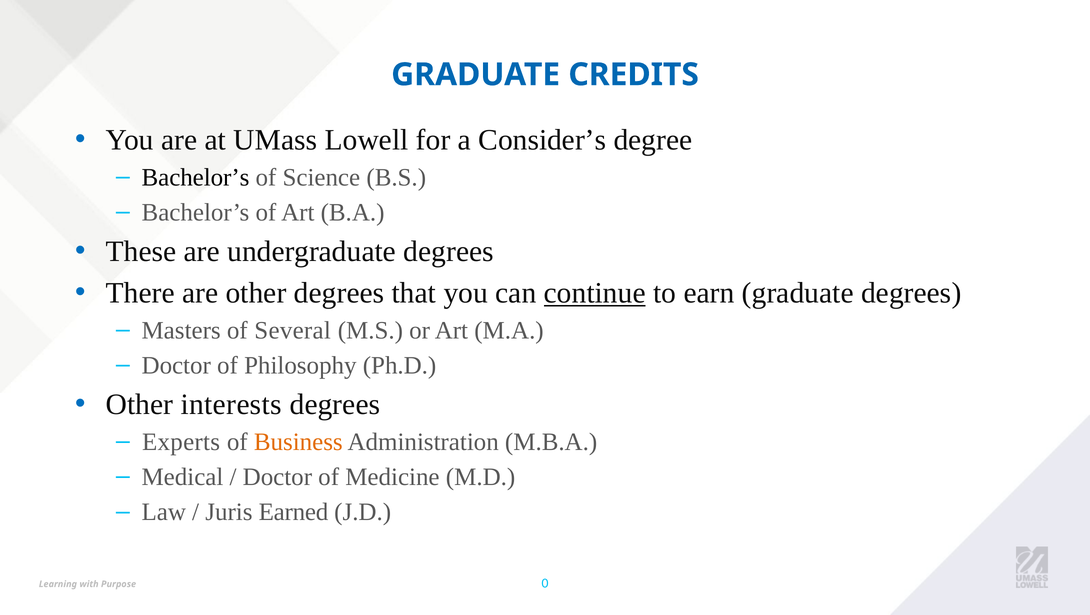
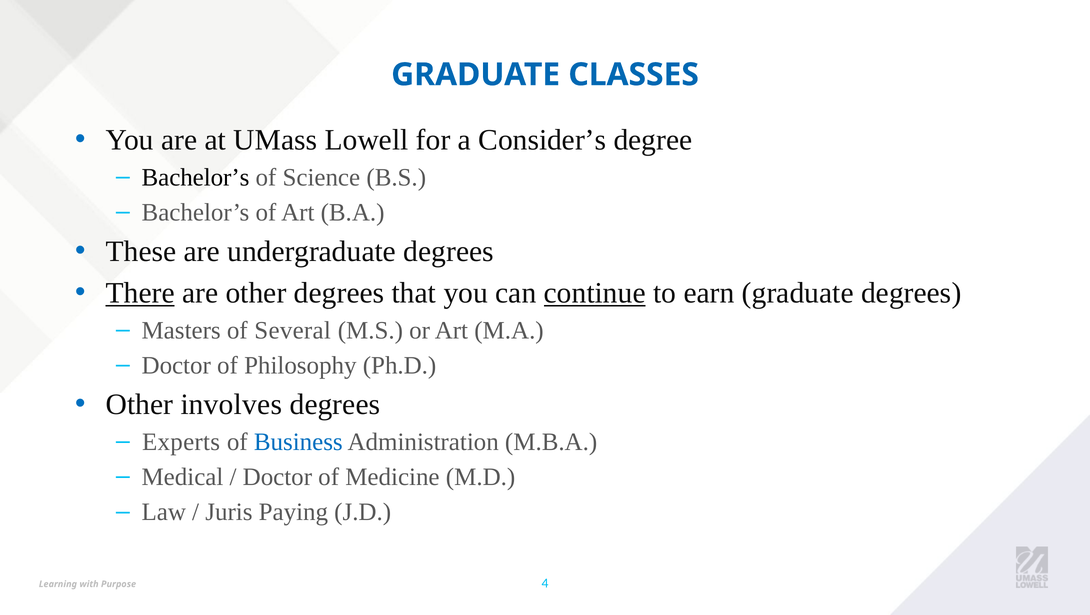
CREDITS: CREDITS -> CLASSES (634, 75)
There underline: none -> present (140, 293)
interests: interests -> involves (231, 404)
Business colour: orange -> blue (298, 442)
Earned: Earned -> Paying (293, 512)
0: 0 -> 4 (545, 583)
